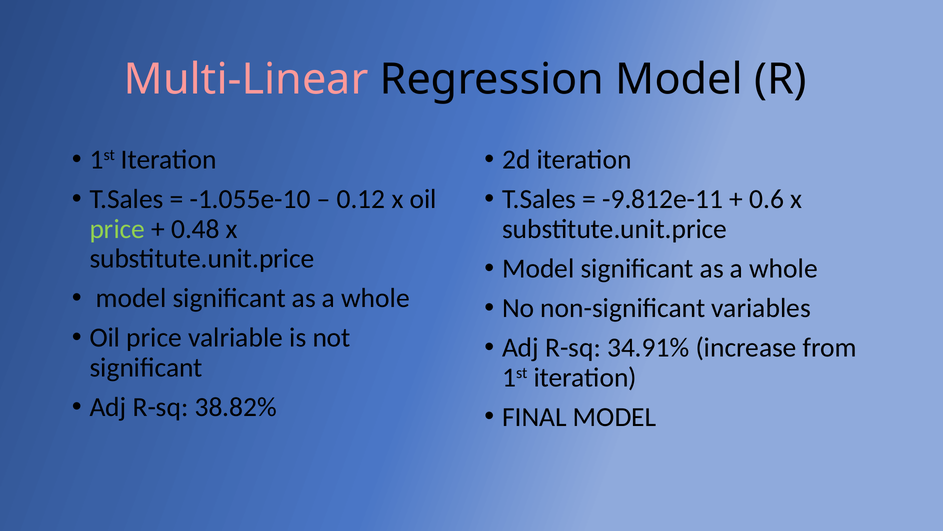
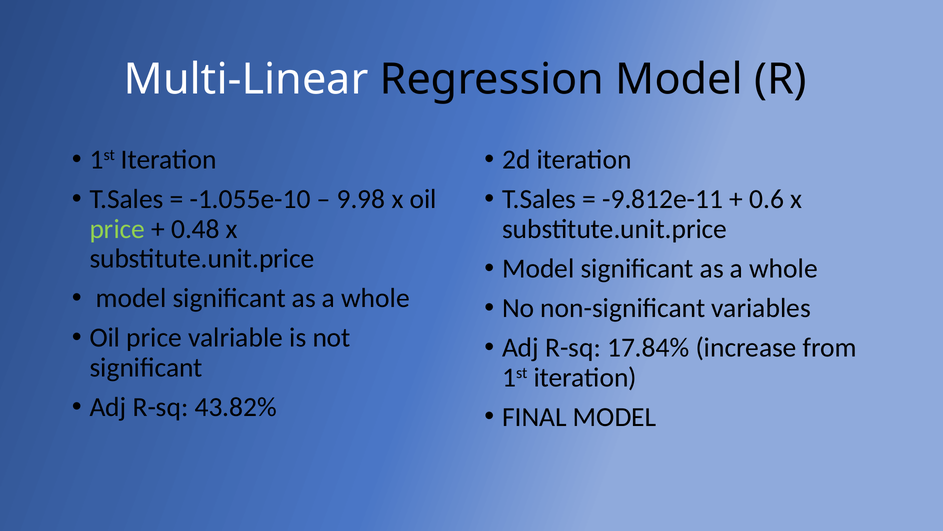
Multi-Linear colour: pink -> white (246, 79)
0.12: 0.12 -> 9.98 (361, 199)
34.91%: 34.91% -> 17.84% (648, 347)
38.82%: 38.82% -> 43.82% (236, 407)
